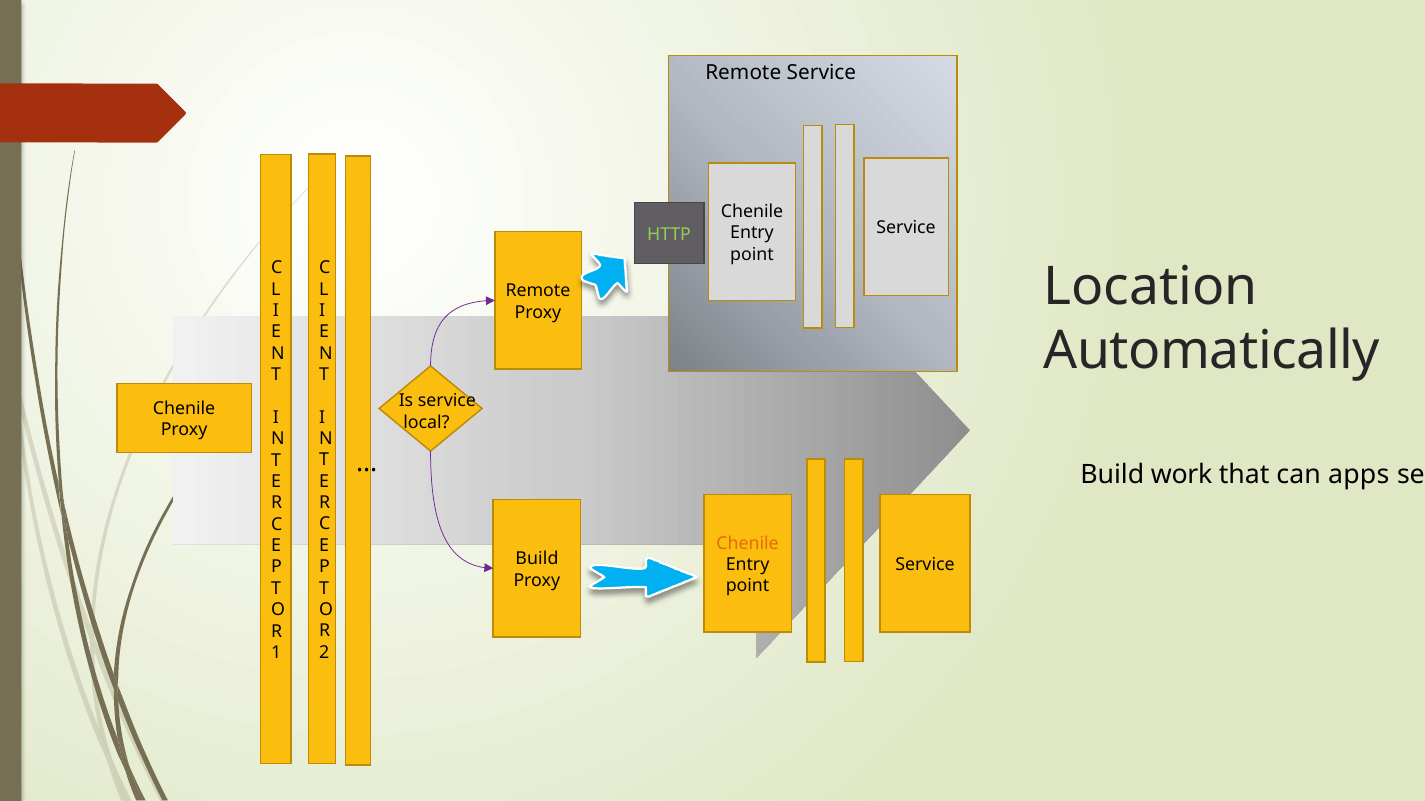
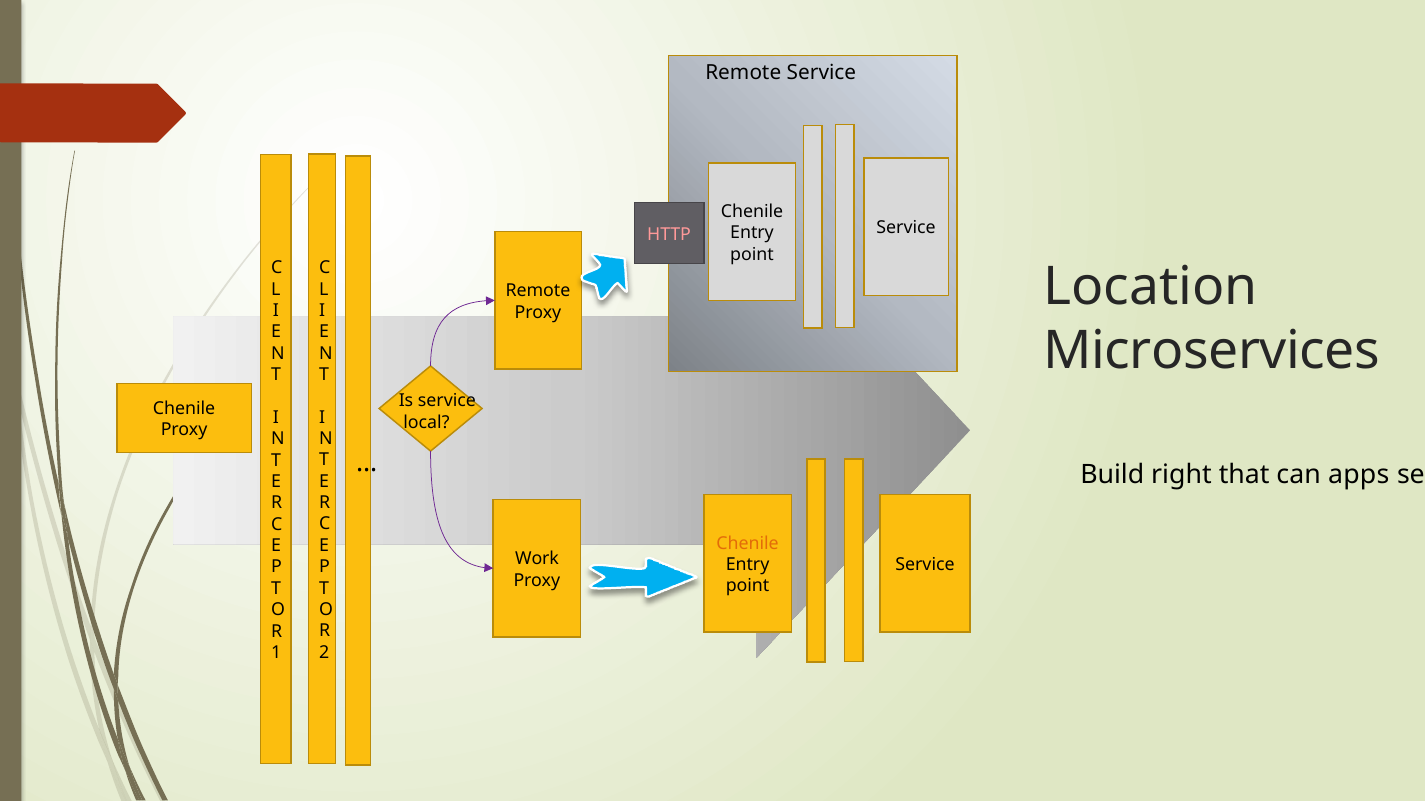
HTTP colour: light green -> pink (669, 235)
Automatically: Automatically -> Microservices (1212, 351)
work: work -> right (1181, 475)
Build: Build -> Work (537, 559)
